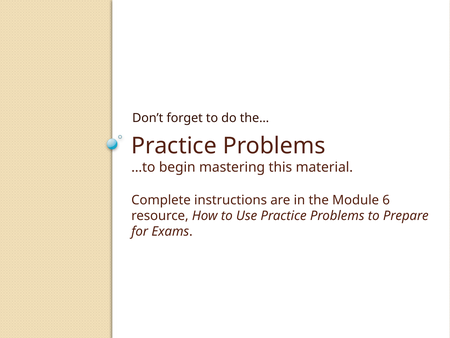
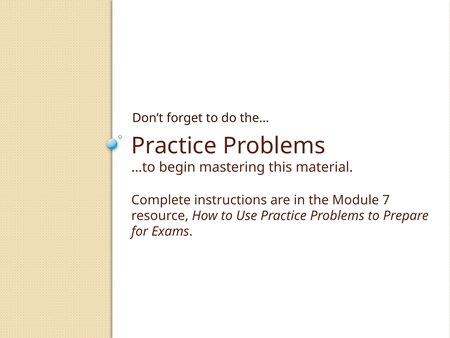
6: 6 -> 7 (386, 200)
